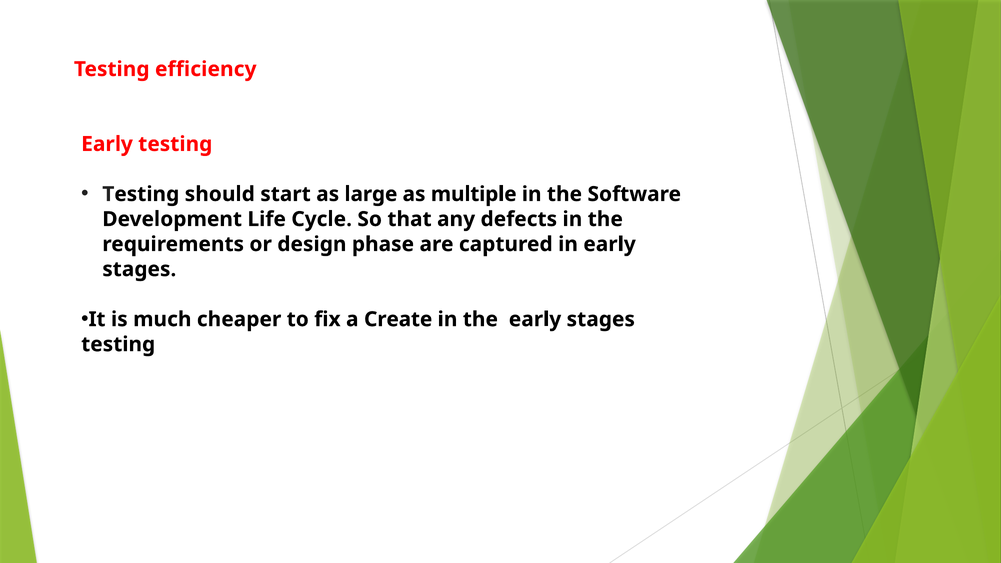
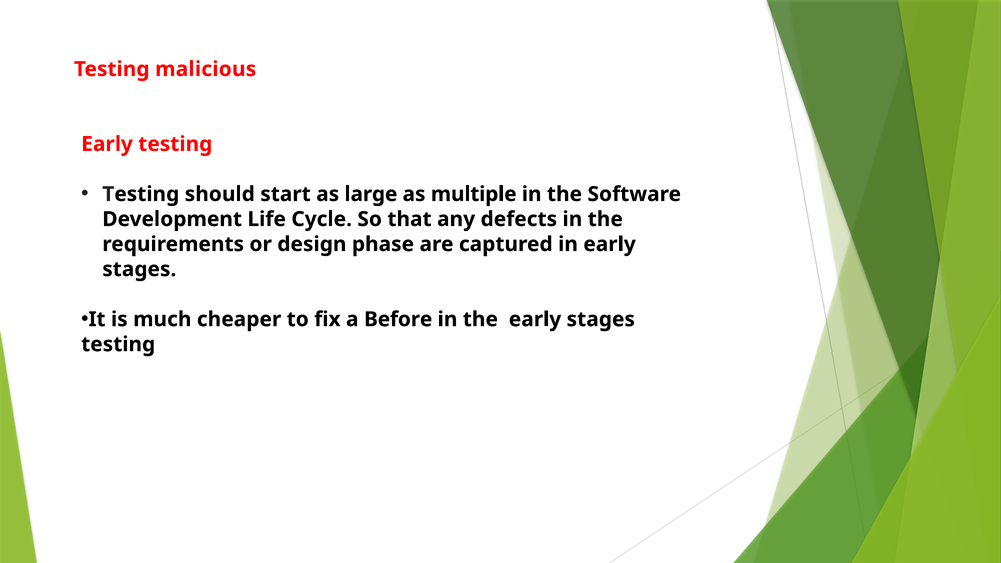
efficiency: efficiency -> malicious (206, 69)
Create: Create -> Before (398, 319)
